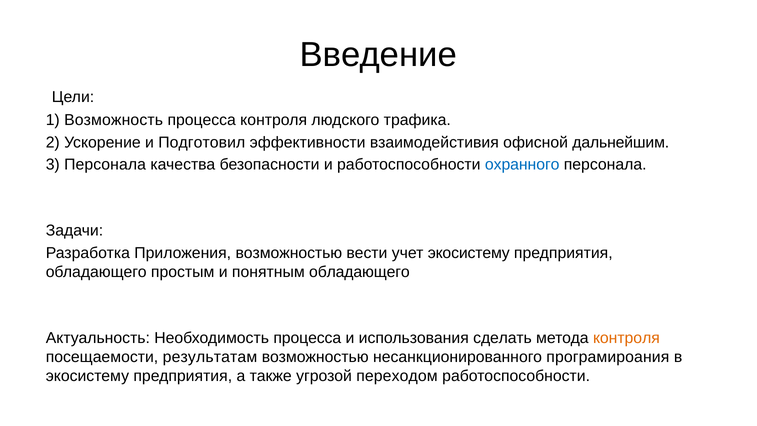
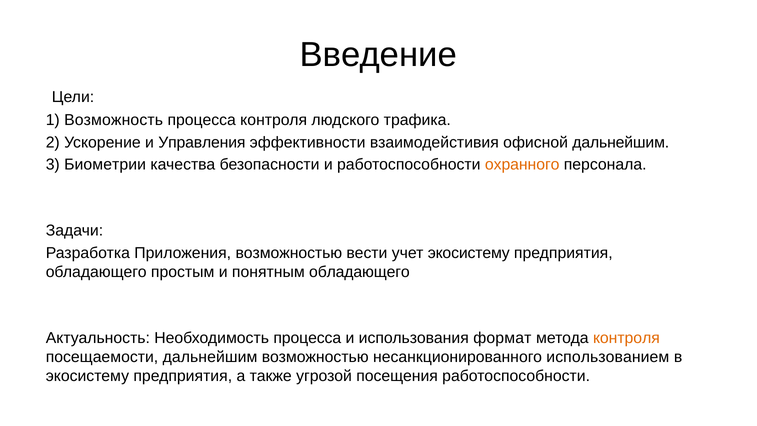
Подготовил: Подготовил -> Управления (202, 142)
3 Персонала: Персонала -> Биометрии (105, 164)
охранного colour: blue -> orange (522, 164)
сделать: сделать -> формат (502, 338)
посещаемости результатам: результатам -> дальнейшим (210, 357)
програмироания: програмироания -> использованием (608, 357)
переходом: переходом -> посещения (397, 376)
